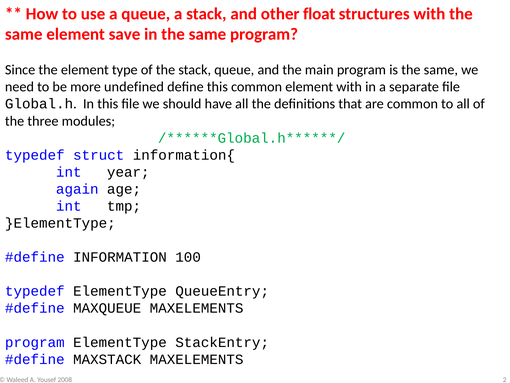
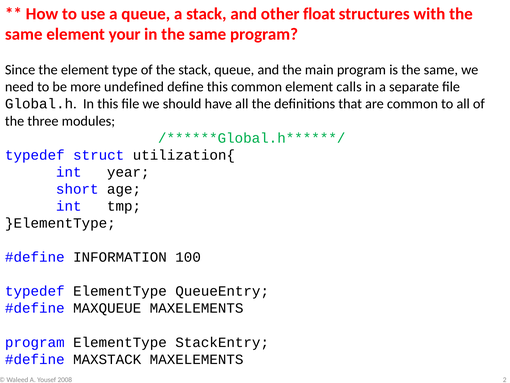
save: save -> your (125, 34)
element with: with -> calls (349, 87)
information{: information{ -> utilization{ (184, 155)
again: again -> short (77, 189)
